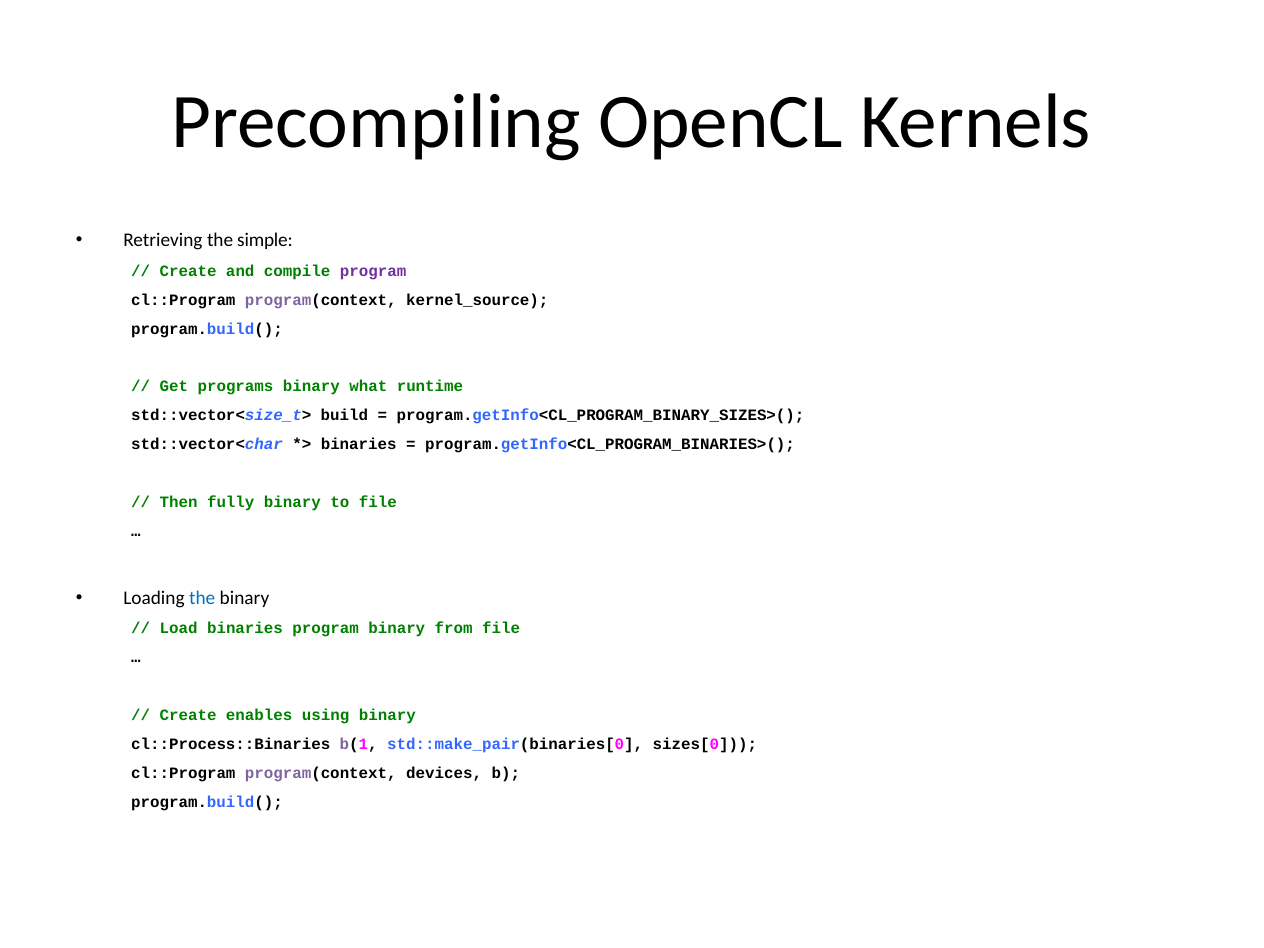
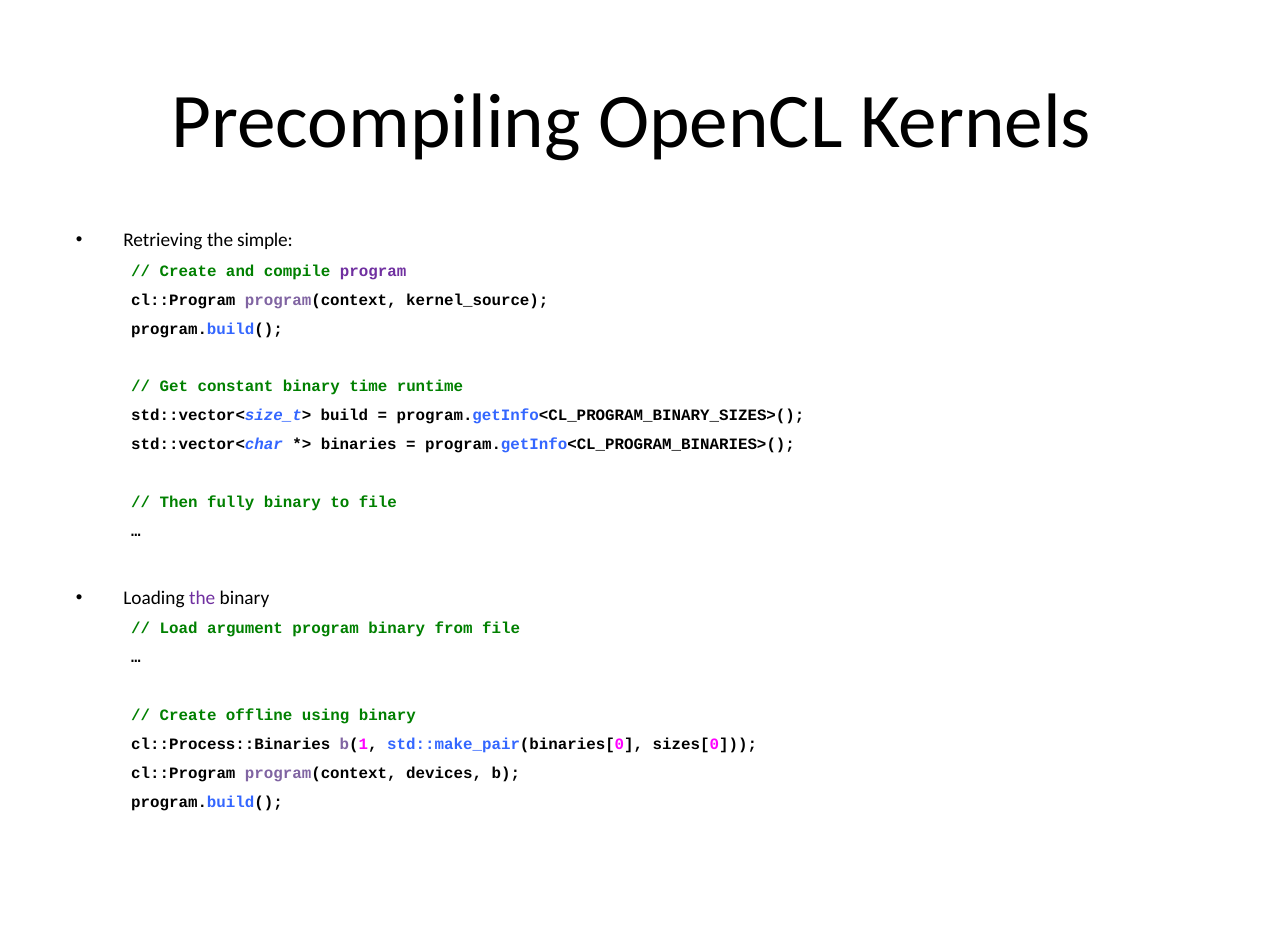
programs: programs -> constant (236, 387)
what: what -> time (368, 387)
the colour: blue -> purple (202, 598)
Load binaries: binaries -> argument (245, 629)
enables: enables -> offline (259, 715)
